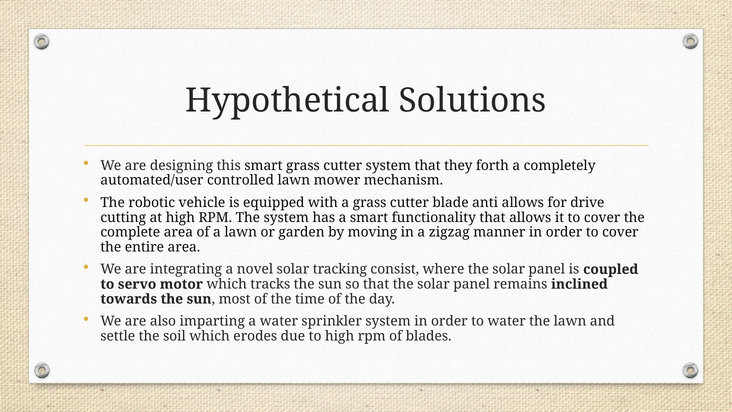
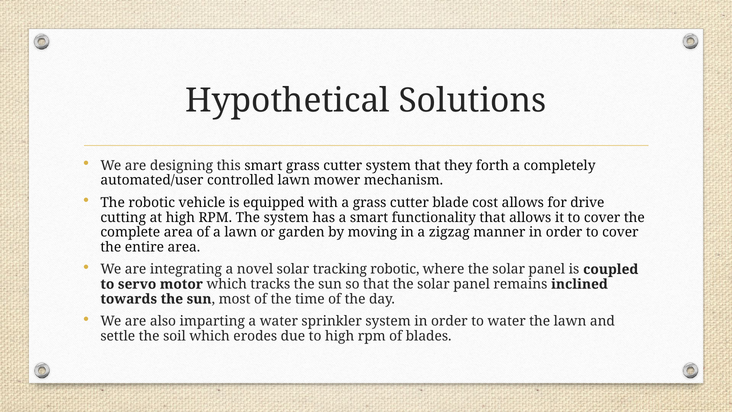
anti: anti -> cost (485, 203)
tracking consist: consist -> robotic (395, 269)
